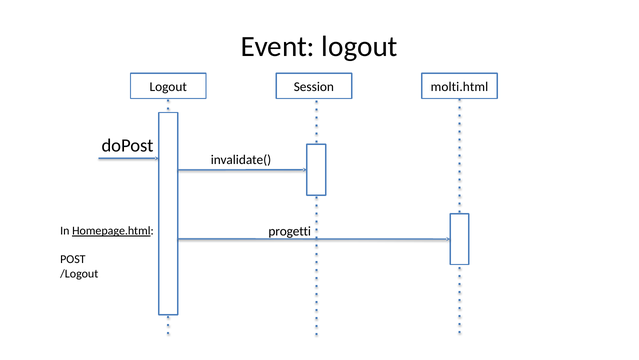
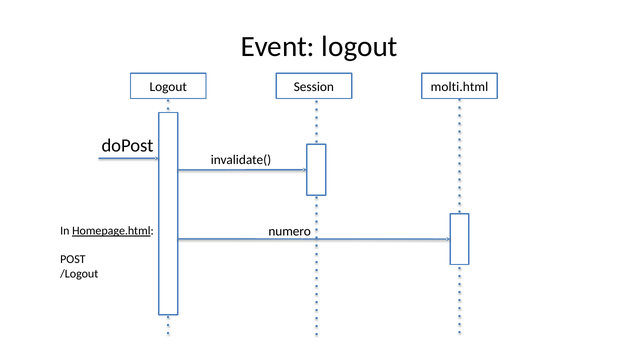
progetti: progetti -> numero (290, 231)
